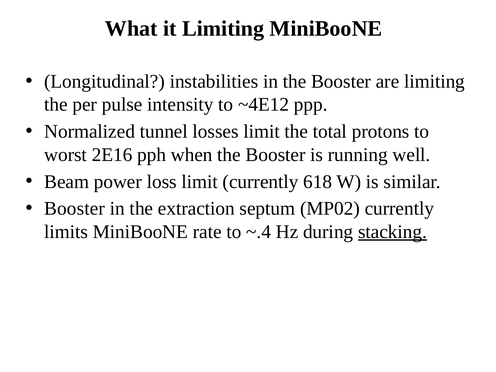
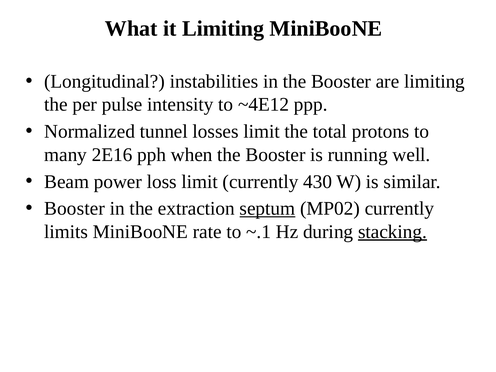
worst: worst -> many (66, 155)
618: 618 -> 430 (318, 182)
septum underline: none -> present (267, 209)
~.4: ~.4 -> ~.1 (259, 232)
